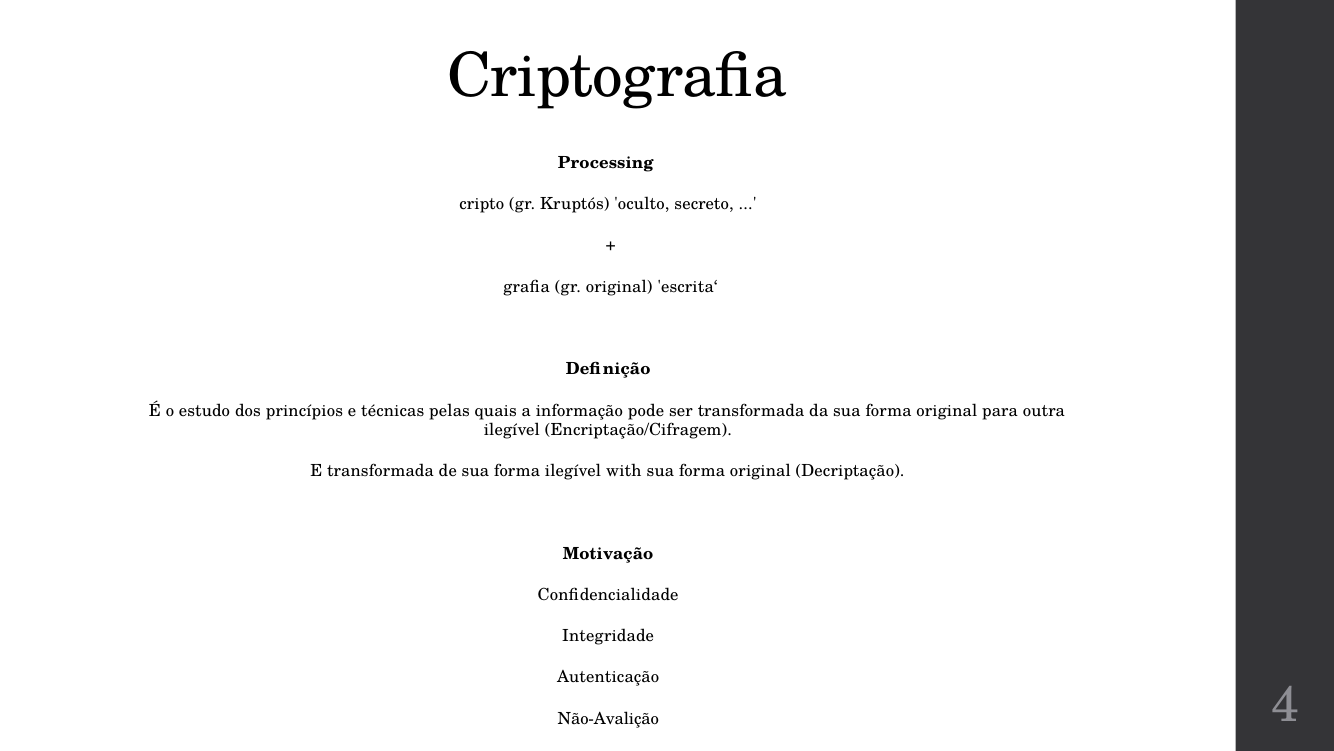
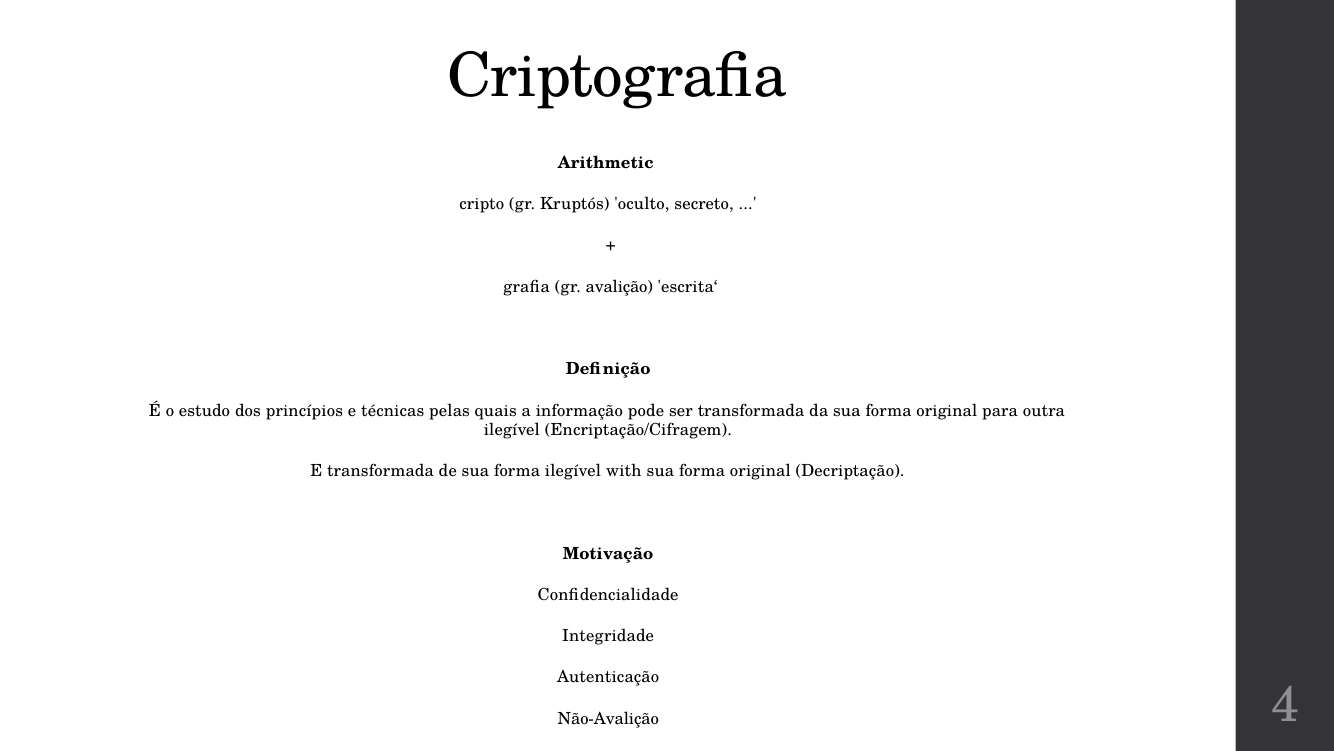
Processing: Processing -> Arithmetic (606, 163)
gr original: original -> avalição (619, 286)
